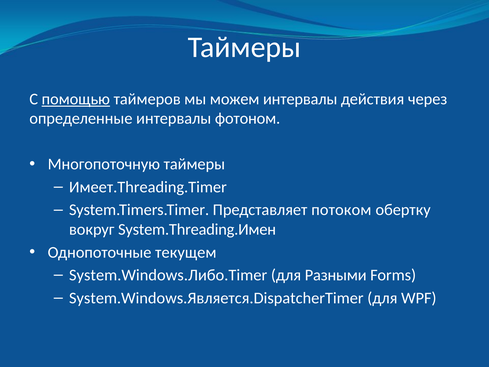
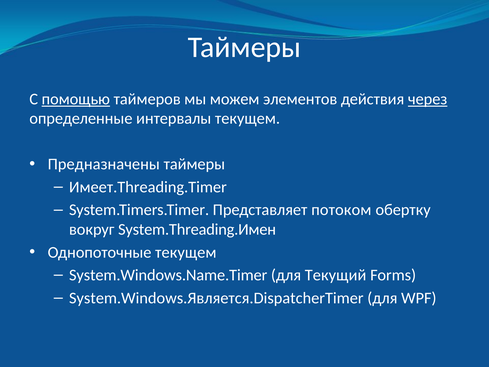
можем интервалы: интервалы -> элементов (300, 99)
через underline: none -> present (428, 99)
интервалы фотоном: фотоном -> текущем (248, 119)
Многопоточную: Многопоточную -> Предназначены (104, 164)
System.Windows.Либо.Timer: System.Windows.Либо.Timer -> System.Windows.Name.Timer (168, 275)
Разными: Разными -> Текущий (336, 275)
